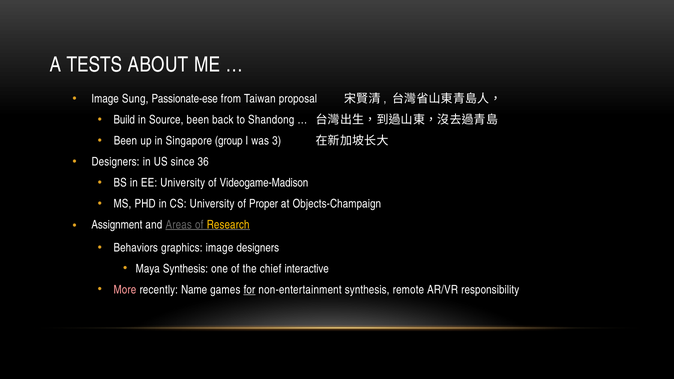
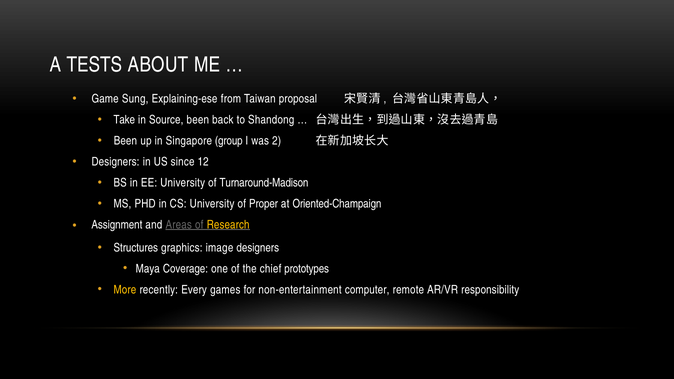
Image: Image -> Game (105, 99)
Passionate-ese: Passionate-ese -> Explaining-ese (185, 99)
Build: Build -> Take (124, 120)
3: 3 -> 2 (277, 141)
36: 36 -> 12 (203, 162)
Videogame-Madison: Videogame-Madison -> Turnaround-Madison (264, 183)
Objects-Champaign: Objects-Champaign -> Oriented-Champaign (337, 204)
Behaviors: Behaviors -> Structures (136, 248)
Maya Synthesis: Synthesis -> Coverage (186, 269)
interactive: interactive -> prototypes (307, 269)
More colour: pink -> yellow (125, 290)
Name: Name -> Every (194, 290)
for underline: present -> none (249, 290)
non-entertainment synthesis: synthesis -> computer (367, 290)
